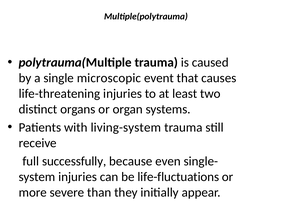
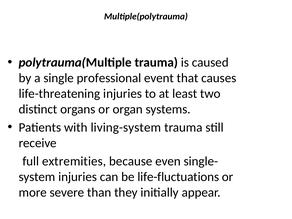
microscopic: microscopic -> professional (109, 78)
successfully: successfully -> extremities (74, 161)
